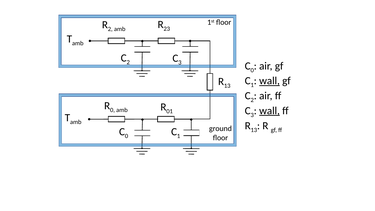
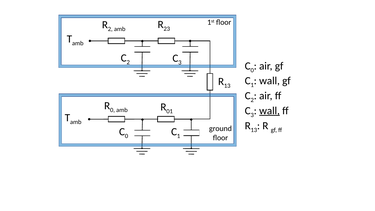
wall underline: present -> none (269, 81)
